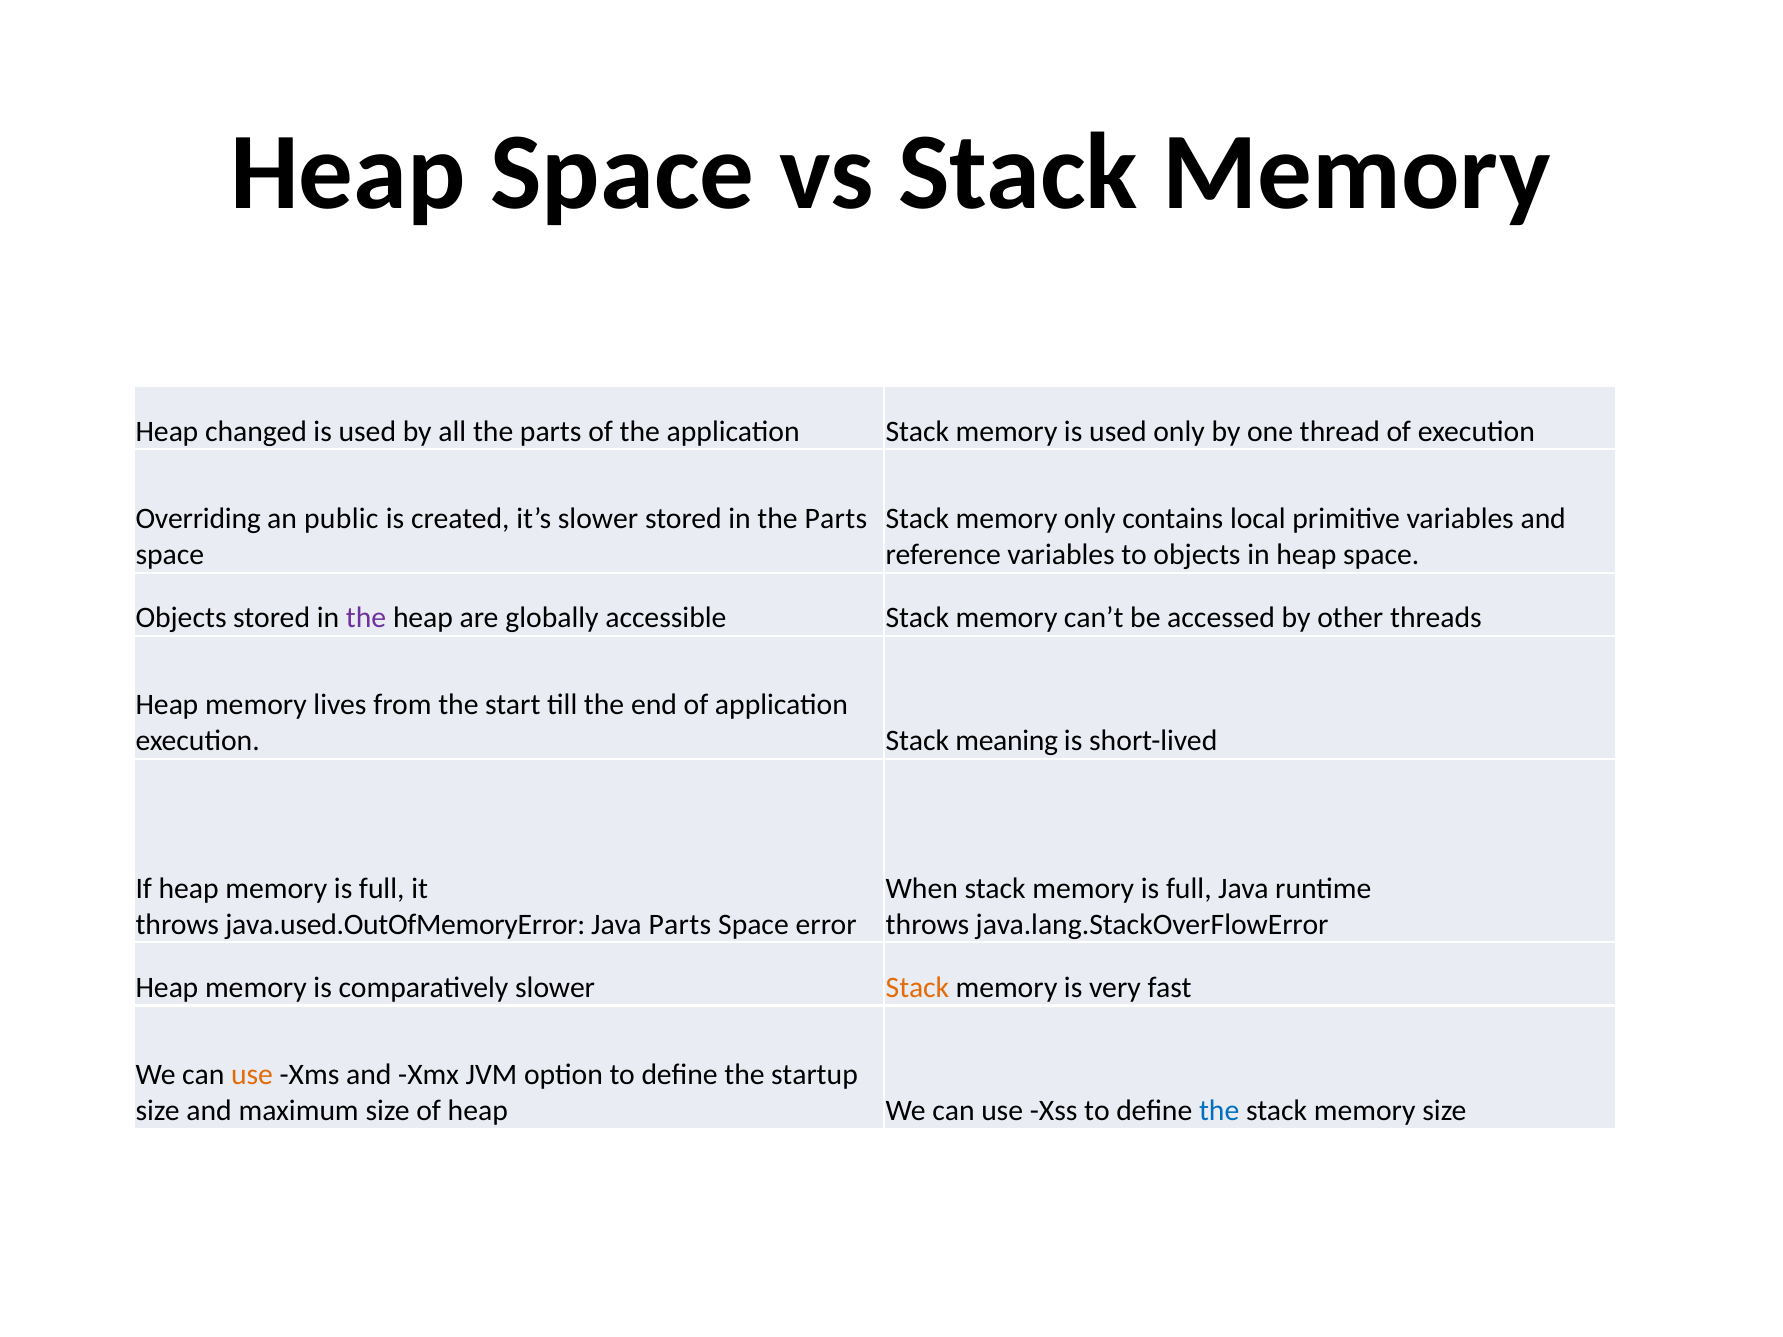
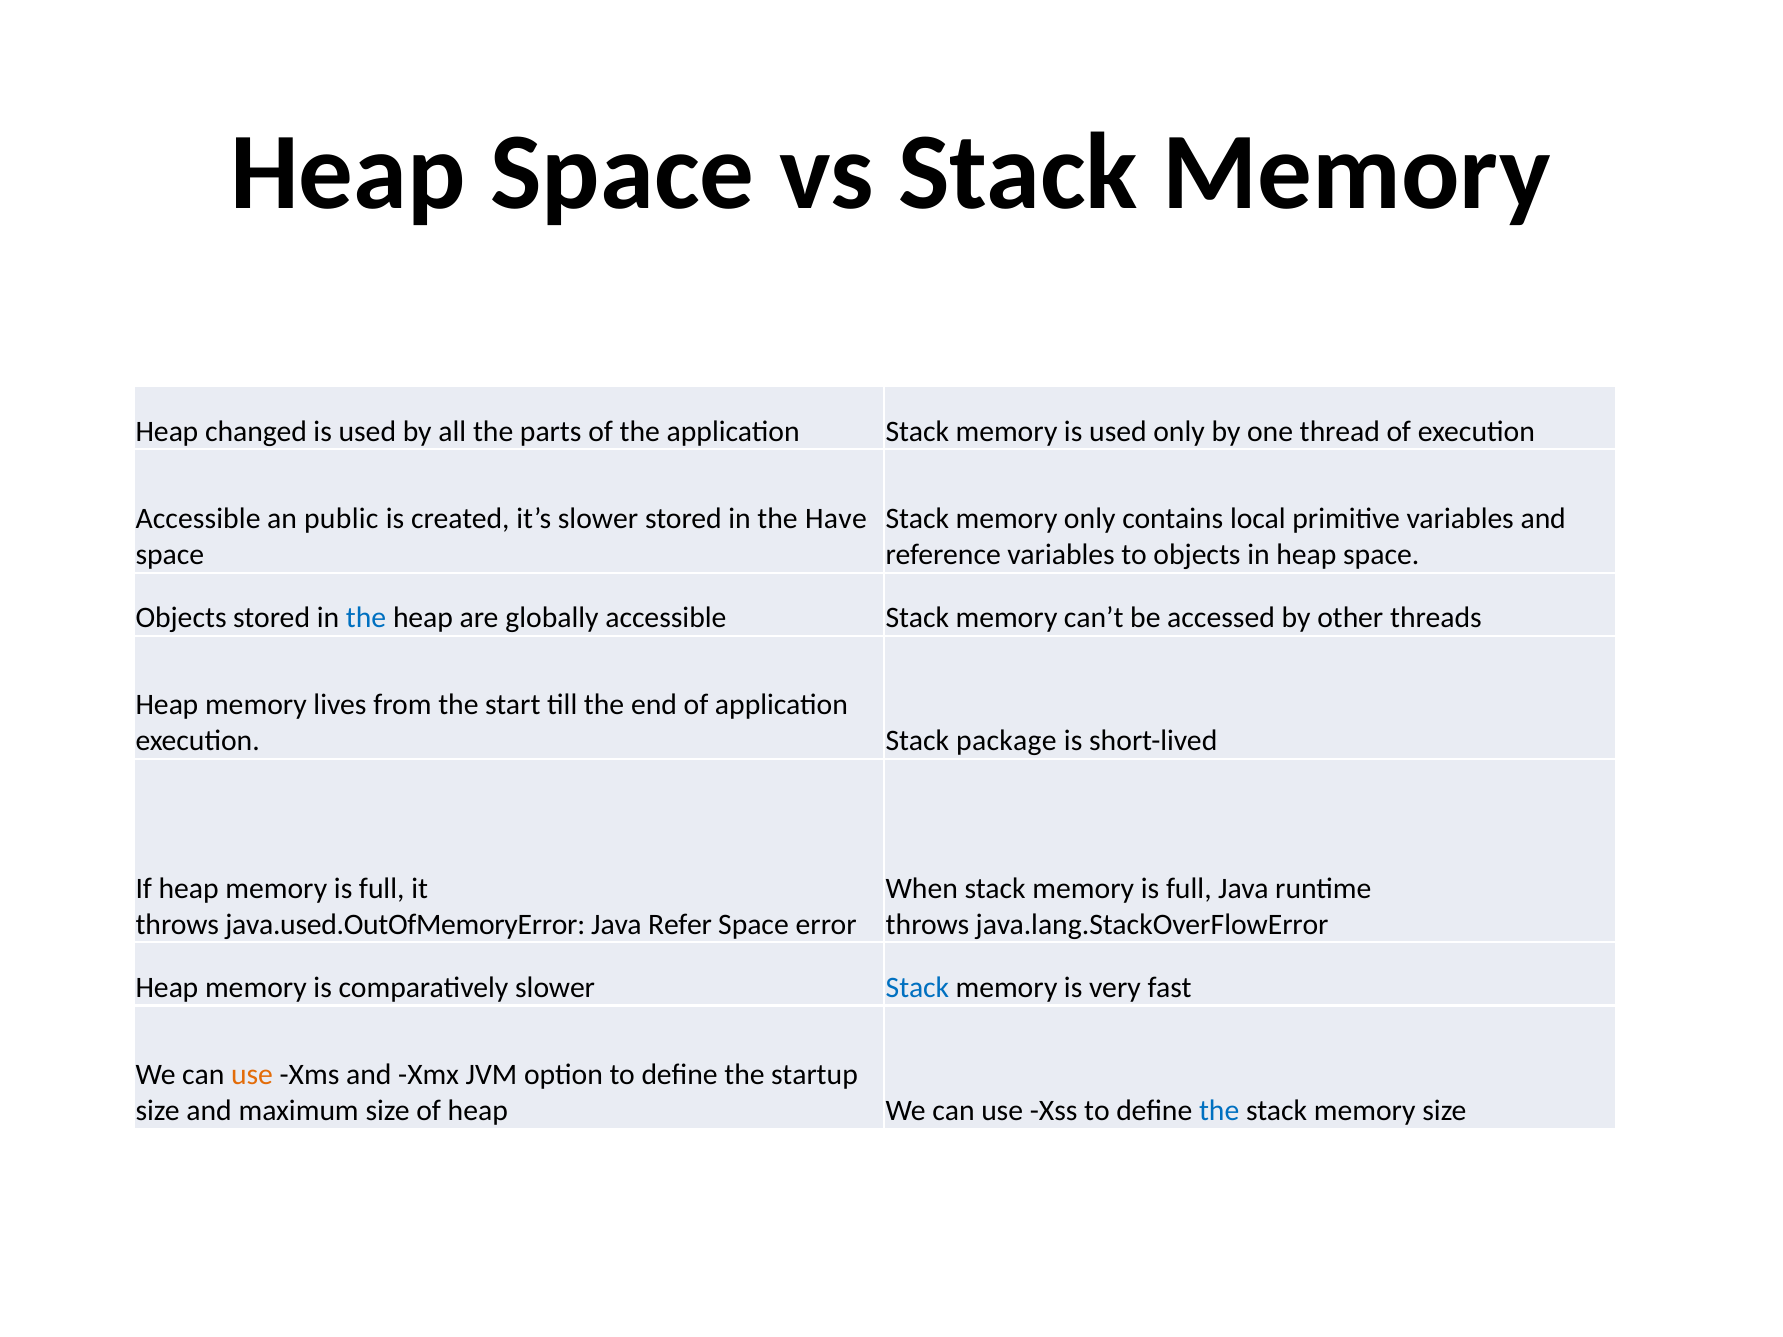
Overriding: Overriding -> Accessible (198, 519)
in the Parts: Parts -> Have (836, 519)
the colour: purple -> blue (366, 618)
meaning: meaning -> package (1006, 741)
Java Parts: Parts -> Refer (680, 925)
Stack colour: orange -> blue (917, 988)
